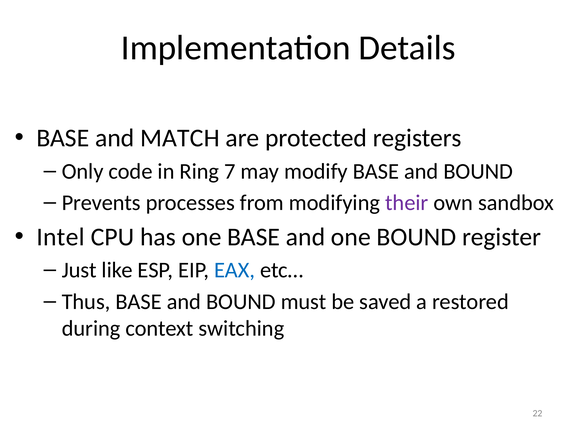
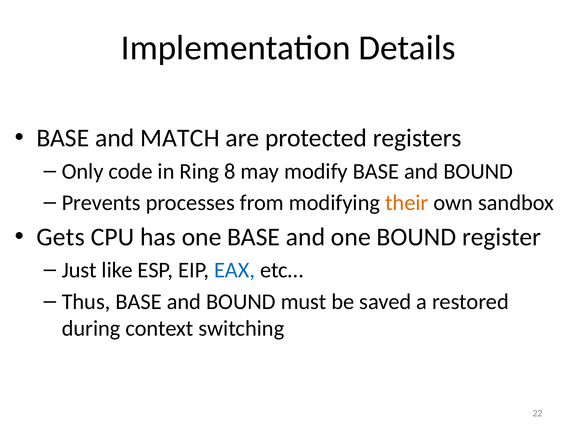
7: 7 -> 8 (230, 171)
their colour: purple -> orange (407, 203)
Intel: Intel -> Gets (61, 237)
